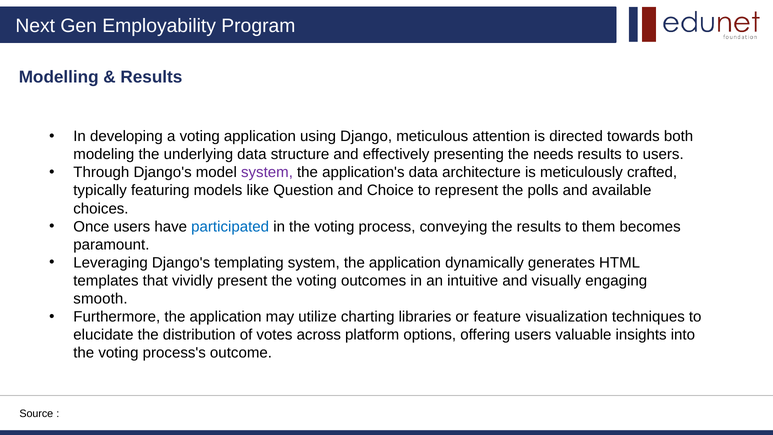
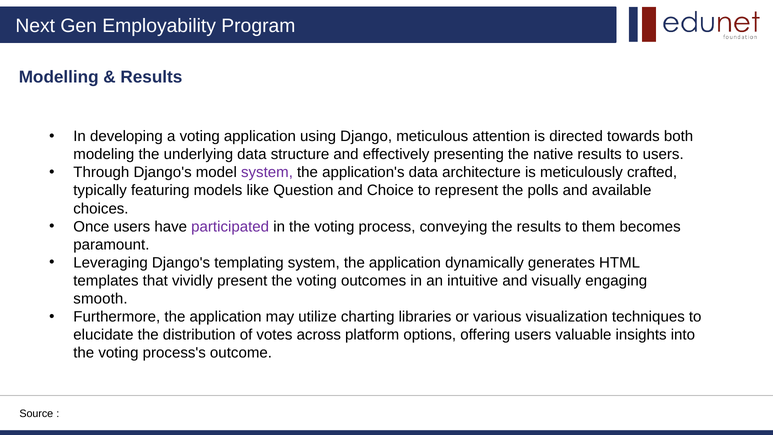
needs: needs -> native (553, 154)
participated colour: blue -> purple (230, 227)
feature: feature -> various (497, 317)
